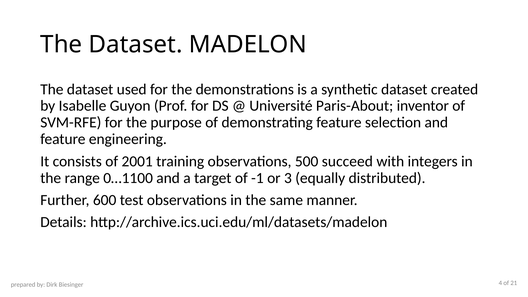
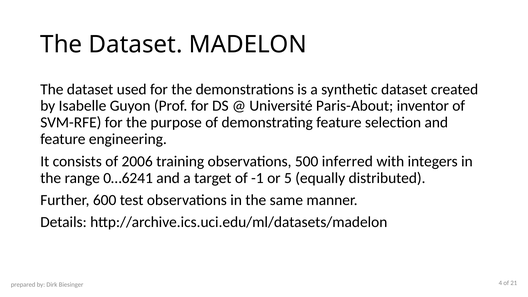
2001: 2001 -> 2006 (137, 161)
succeed: succeed -> inferred (347, 161)
0…1100: 0…1100 -> 0…6241 (128, 178)
3: 3 -> 5 (288, 178)
